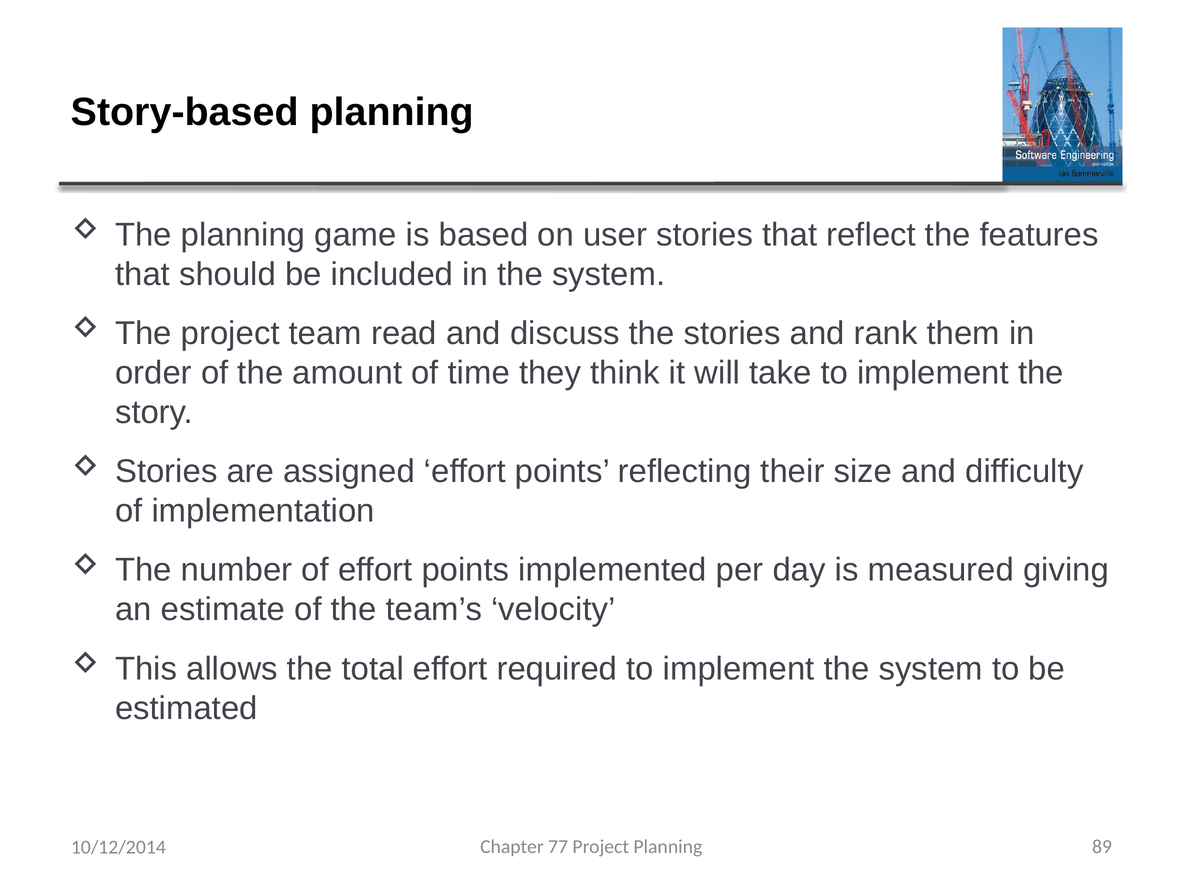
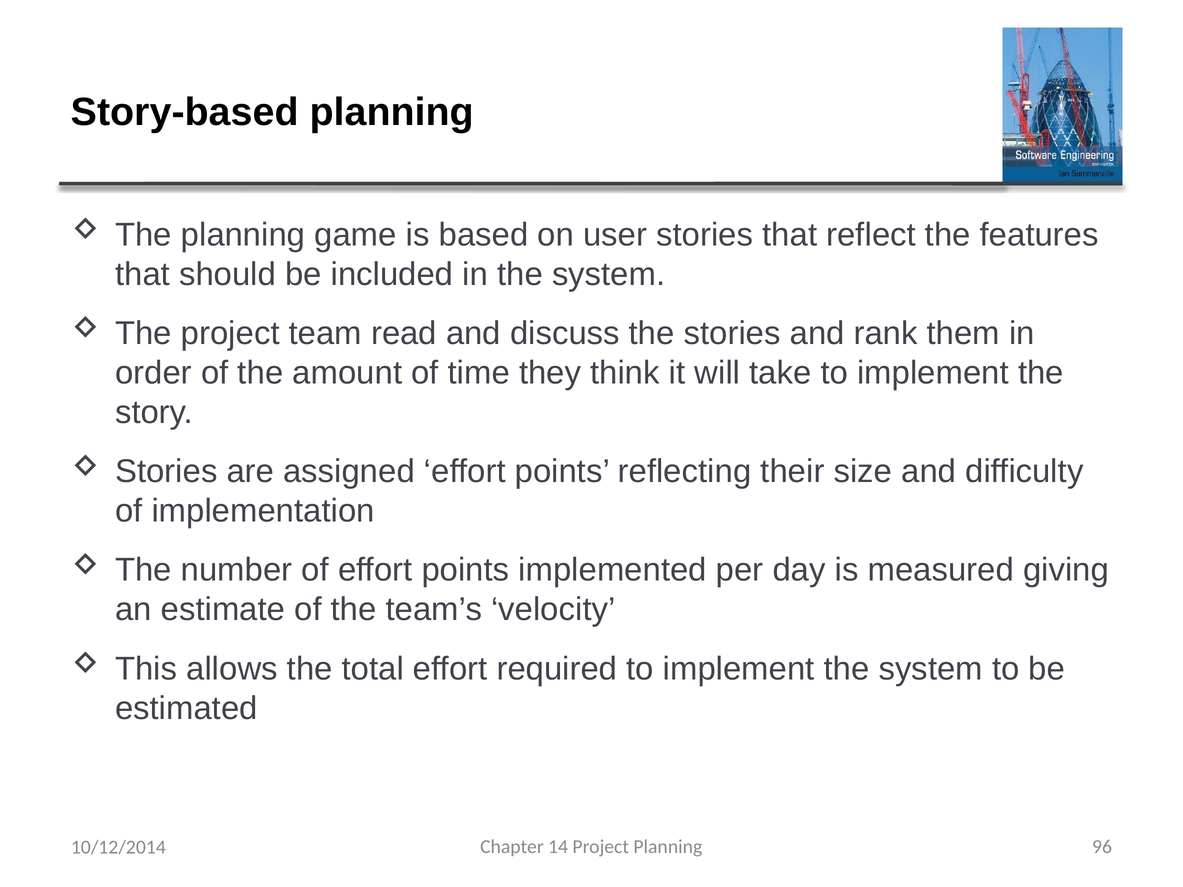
77: 77 -> 14 (558, 847)
89: 89 -> 96 (1102, 847)
